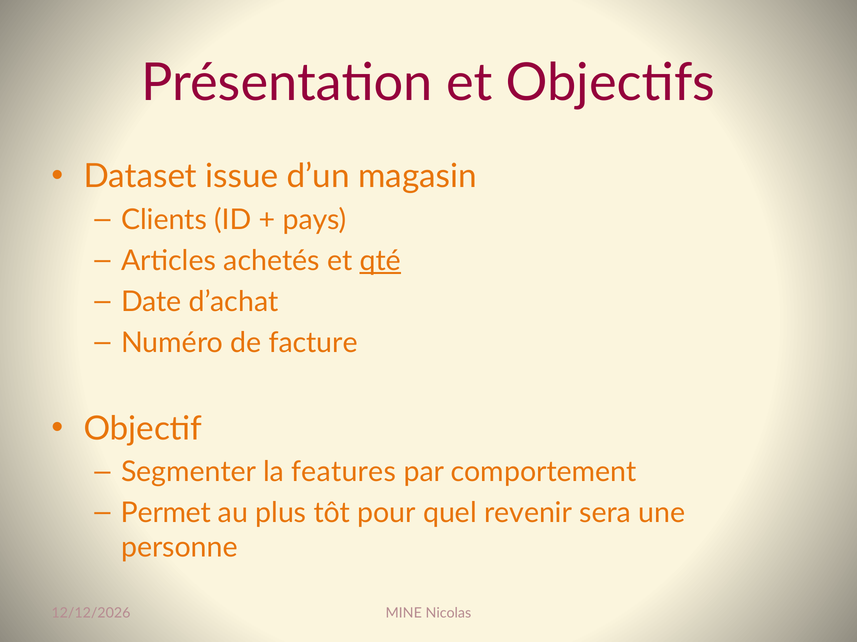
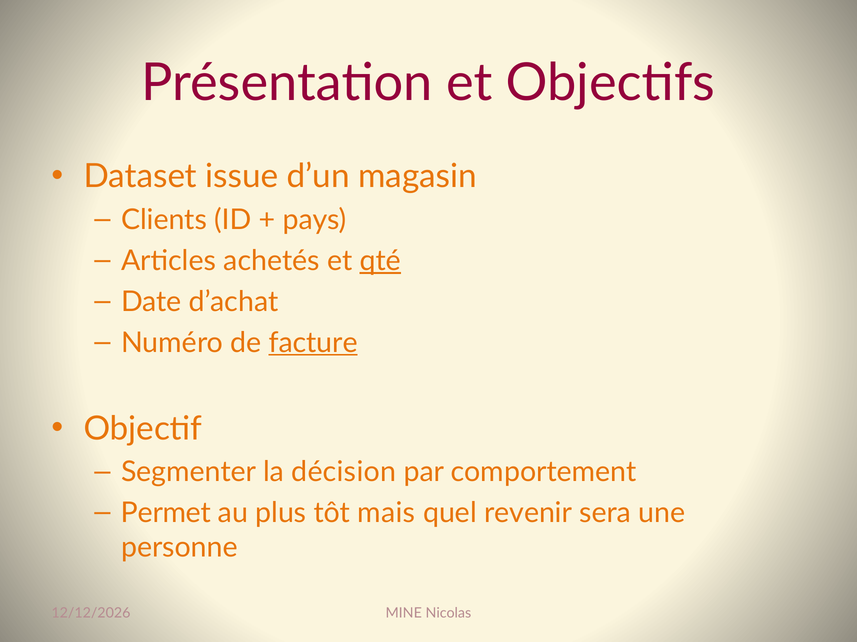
facture underline: none -> present (313, 343)
features: features -> décision (344, 473)
pour: pour -> mais (386, 514)
